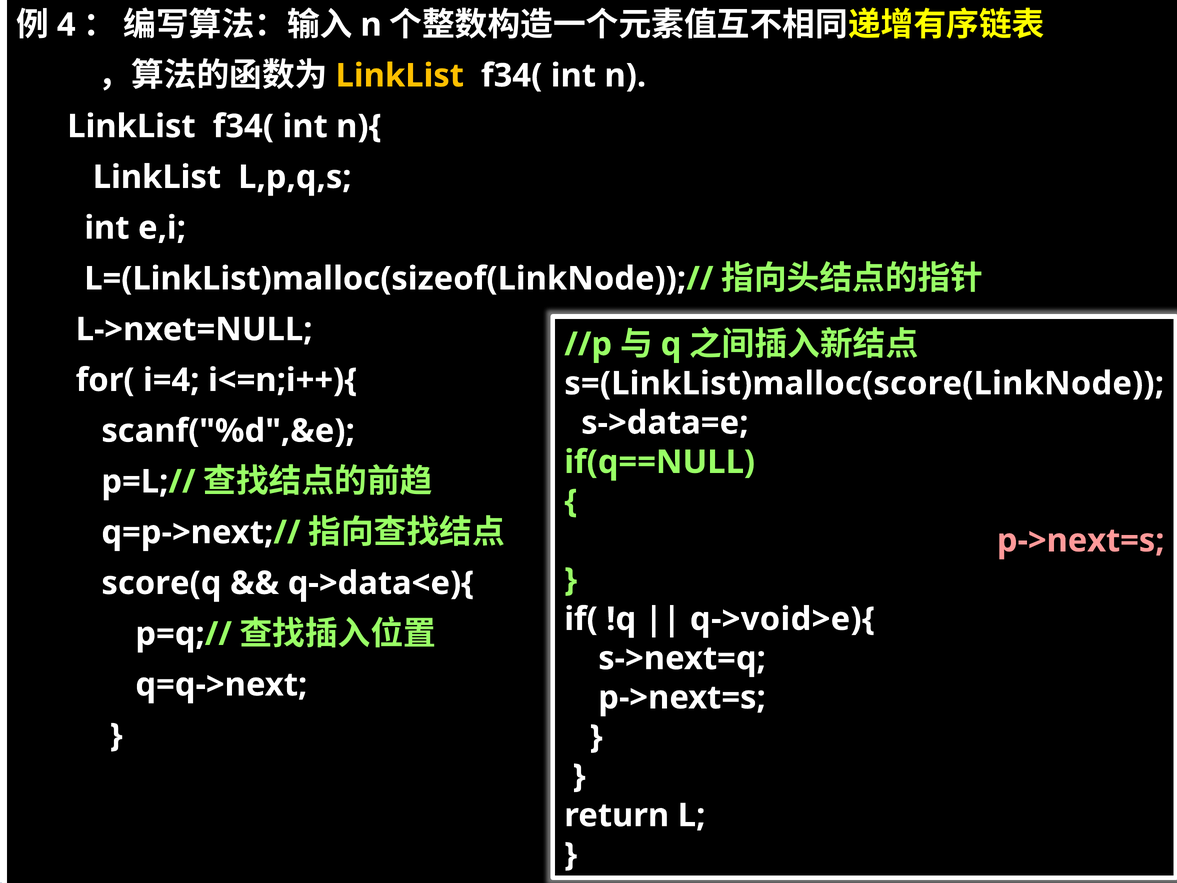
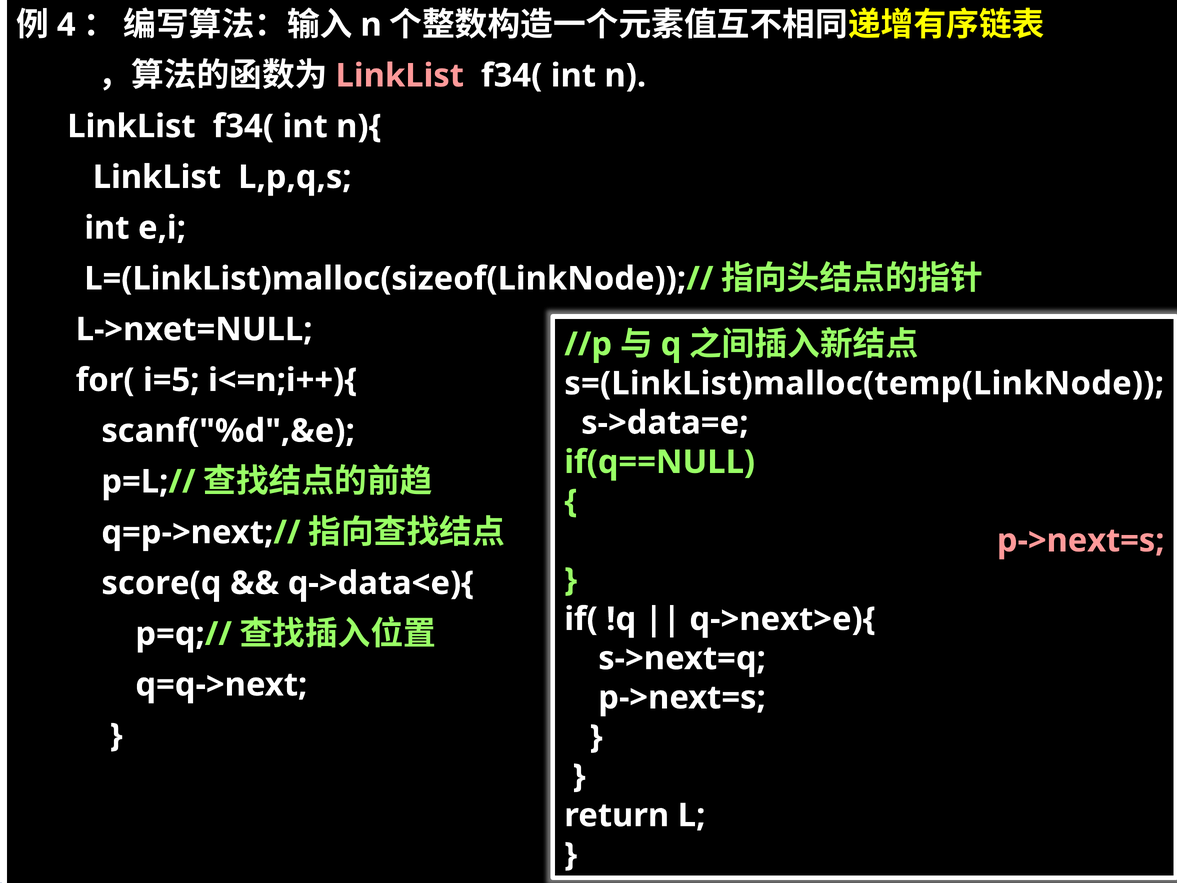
LinkList colour: yellow -> pink (400, 76)
i=4: i=4 -> i=5 (171, 380)
s=(LinkList)malloc(score(LinkNode: s=(LinkList)malloc(score(LinkNode -> s=(LinkList)malloc(temp(LinkNode (864, 383)
q->void>e){: q->void>e){ -> q->next>e){ (782, 619)
